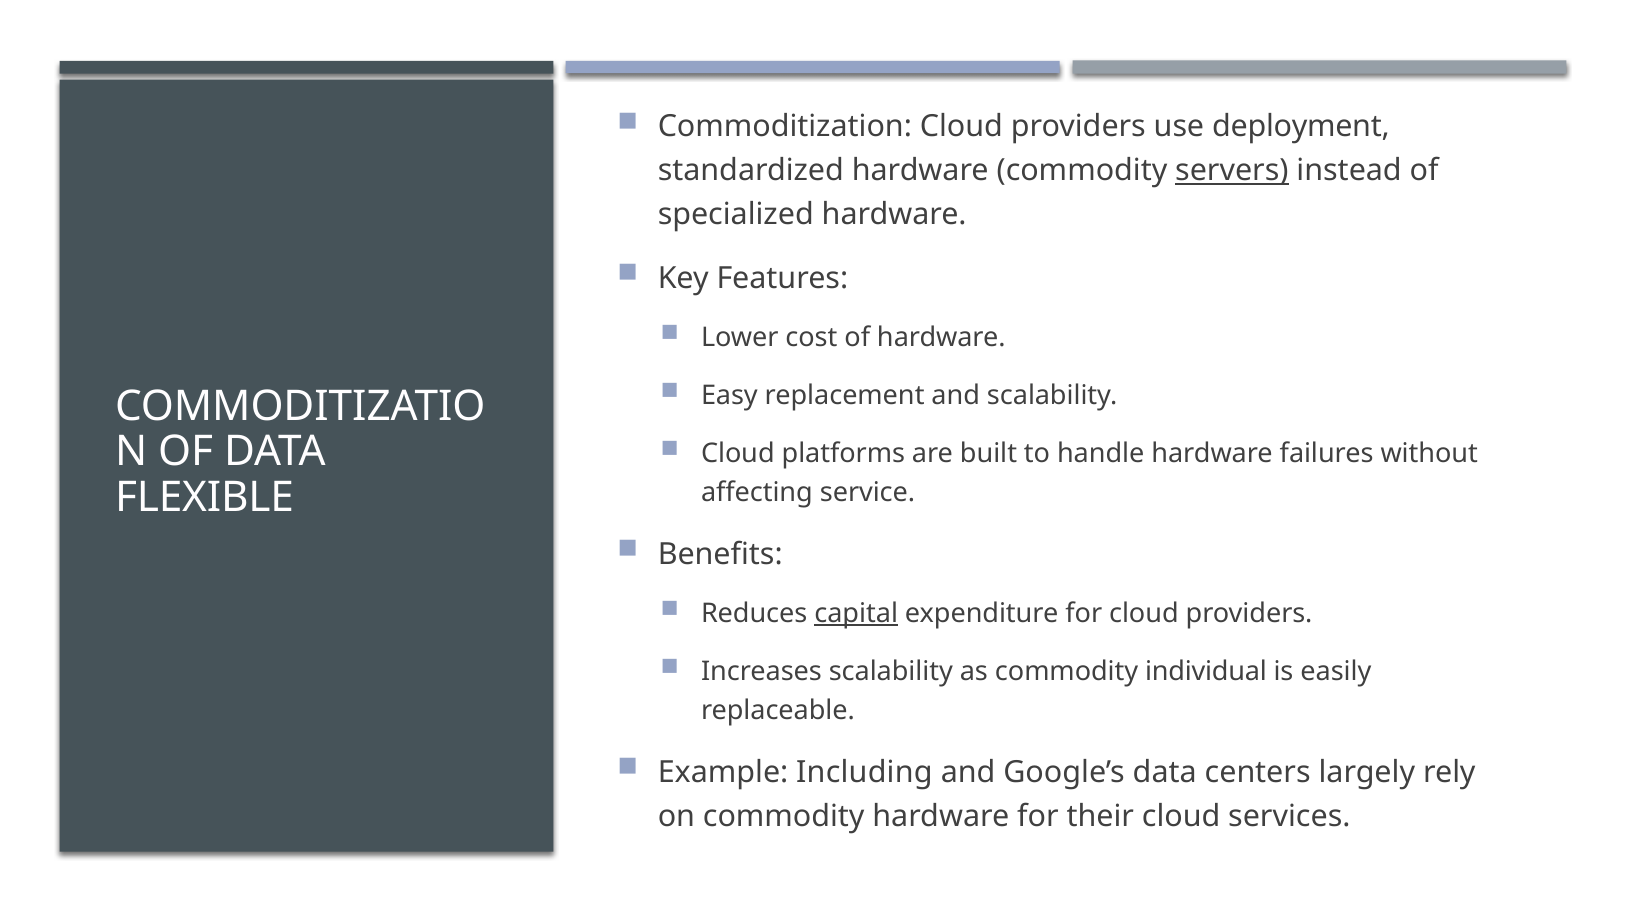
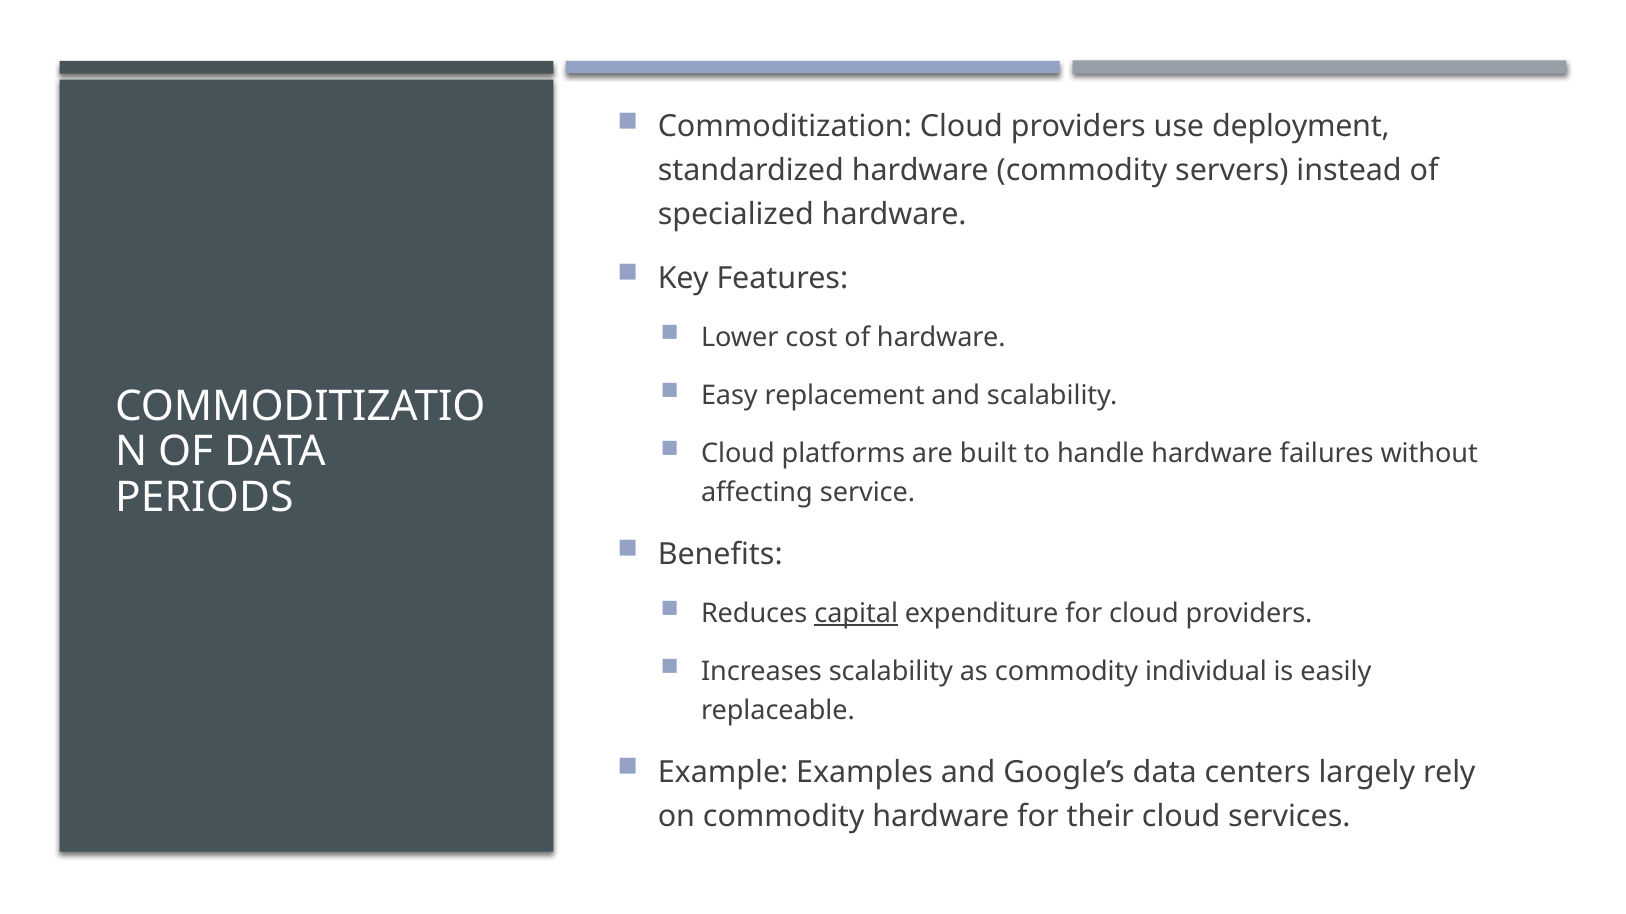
servers underline: present -> none (1232, 171)
FLEXIBLE: FLEXIBLE -> PERIODS (204, 498)
Including: Including -> Examples (865, 773)
